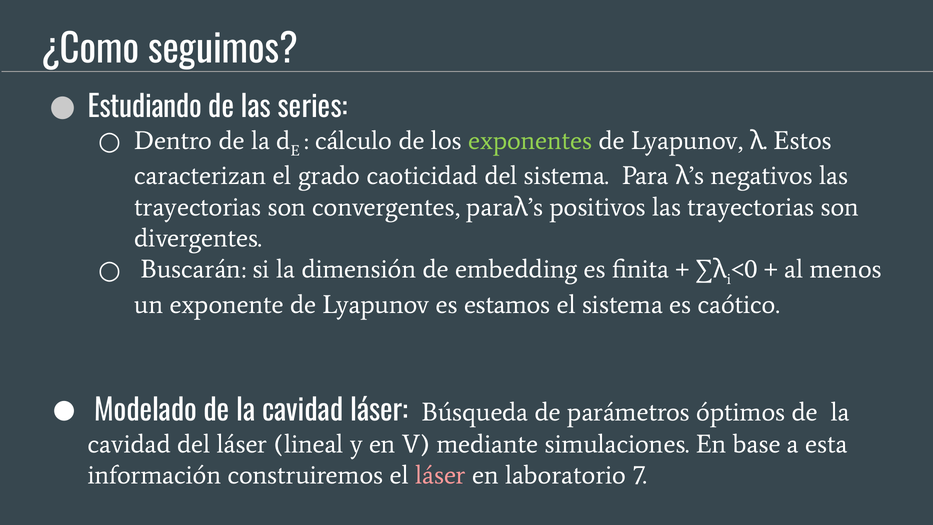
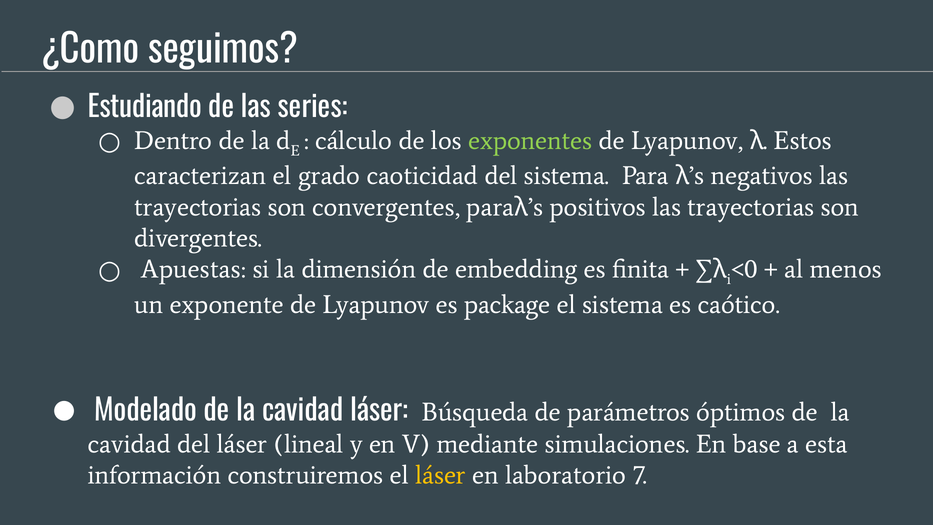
Buscarán: Buscarán -> Apuestas (193, 269)
estamos: estamos -> package (507, 305)
láser colour: pink -> yellow (441, 475)
